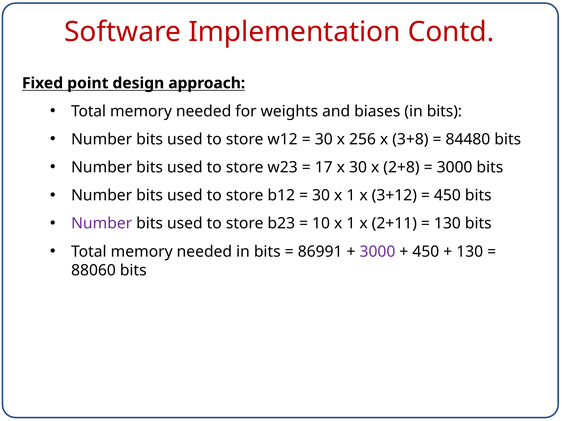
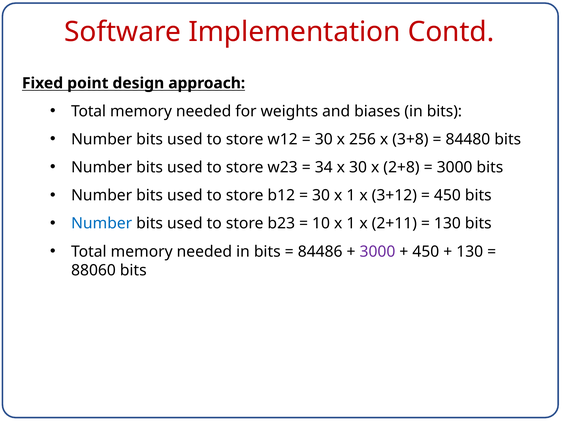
17: 17 -> 34 (324, 168)
Number colour: purple -> blue (102, 224)
86991: 86991 -> 84486 (320, 252)
